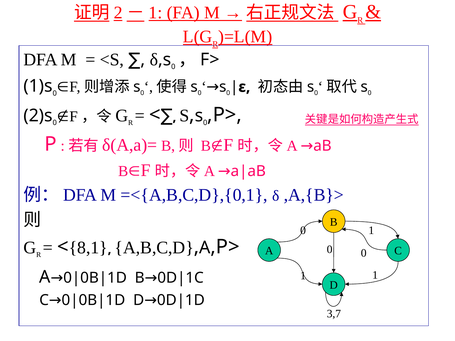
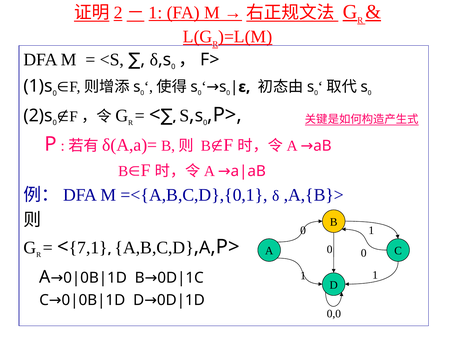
8,1: 8,1 -> 7,1 (88, 248)
3,7: 3,7 -> 0,0 (334, 314)
